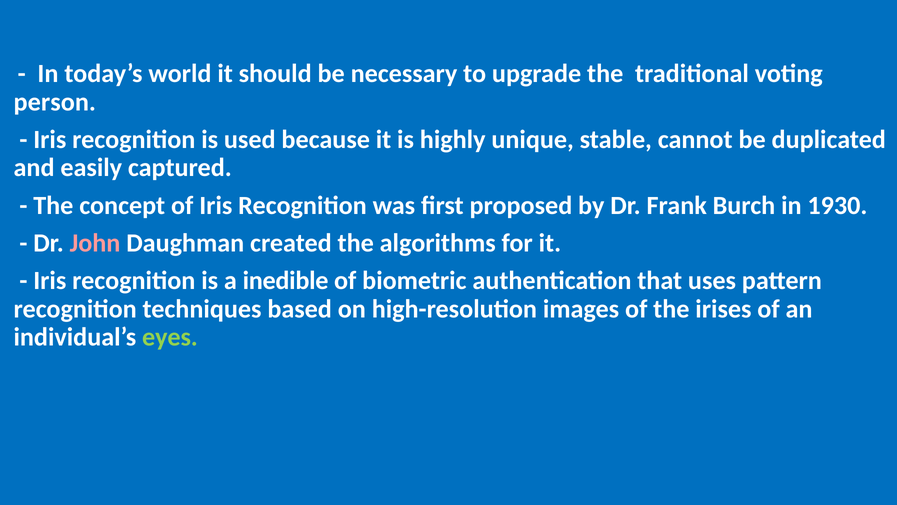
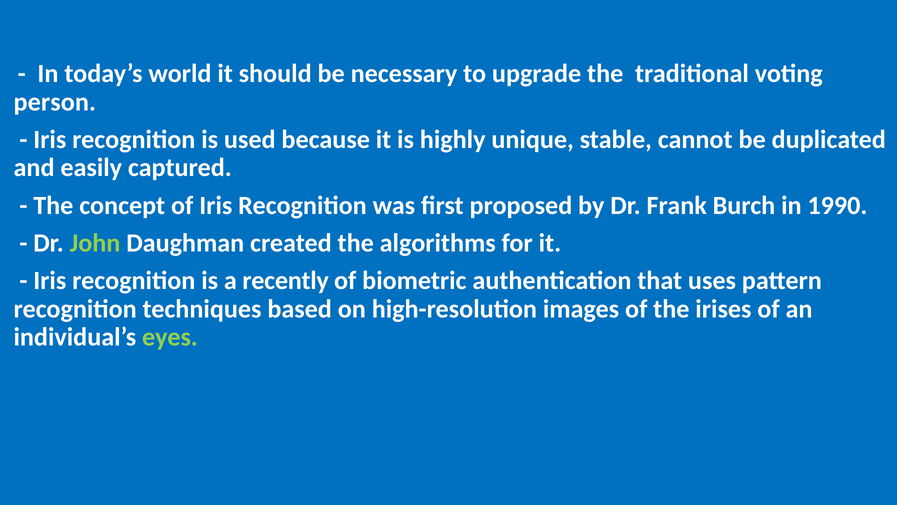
1930: 1930 -> 1990 (837, 205)
John colour: pink -> light green (95, 243)
inedible: inedible -> recently (286, 280)
